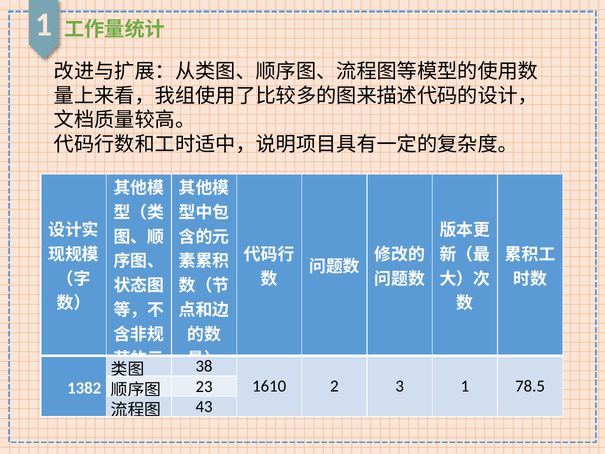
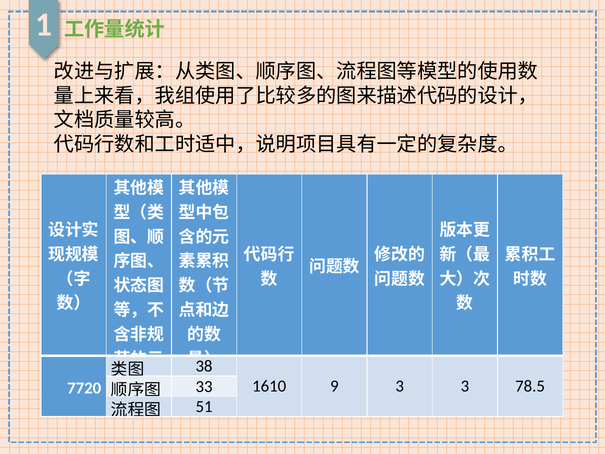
2: 2 -> 9 (334, 386)
3 1: 1 -> 3 (465, 386)
1382: 1382 -> 7720 (84, 388)
23: 23 -> 33 (204, 386)
43: 43 -> 51 (204, 407)
